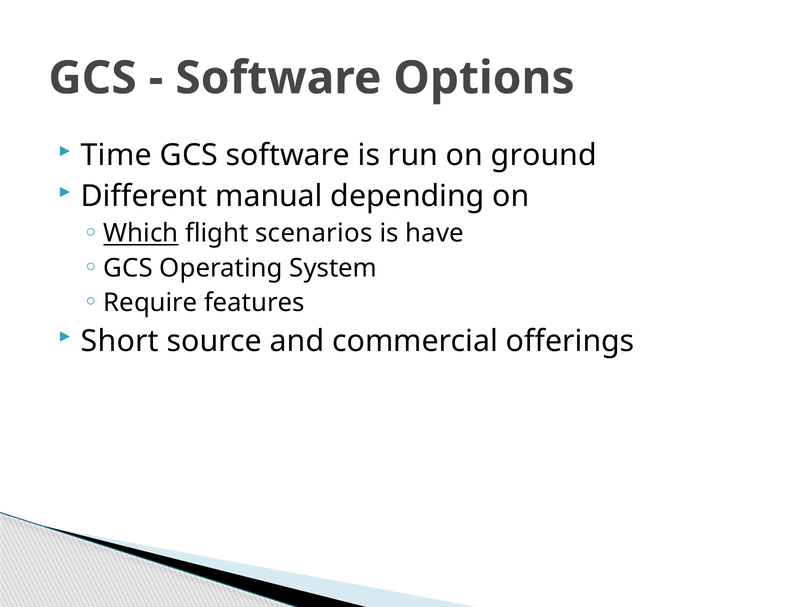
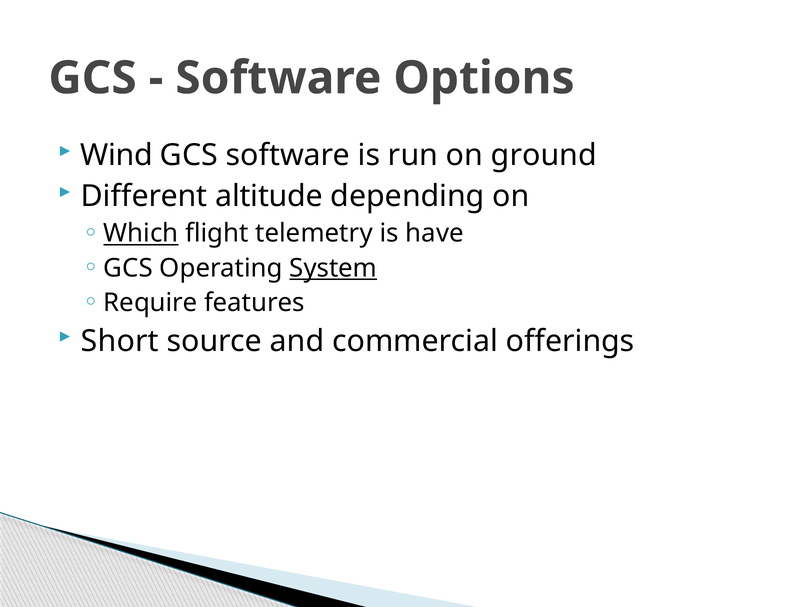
Time: Time -> Wind (117, 155)
manual: manual -> altitude (269, 196)
scenarios: scenarios -> telemetry (314, 233)
System underline: none -> present (333, 268)
